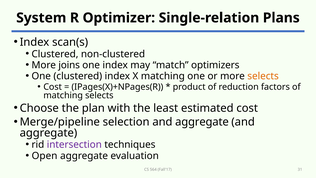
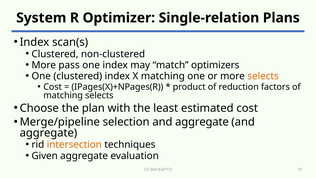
joins: joins -> pass (69, 65)
intersection colour: purple -> orange (74, 145)
Open: Open -> Given (45, 156)
